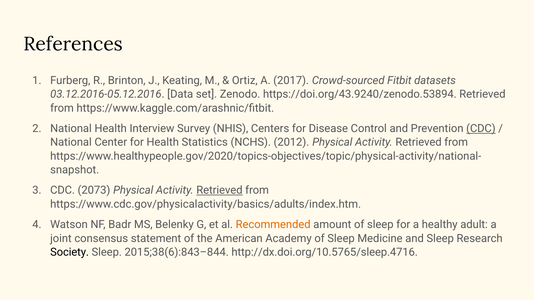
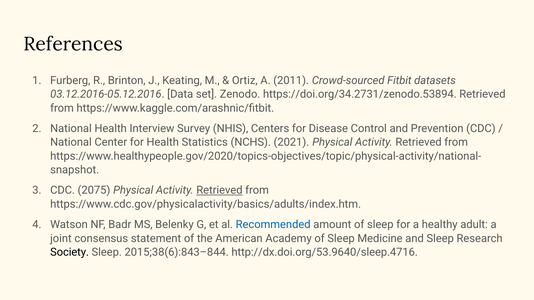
2017: 2017 -> 2011 (291, 81)
https://doi.org/43.9240/zenodo.53894: https://doi.org/43.9240/zenodo.53894 -> https://doi.org/34.2731/zenodo.53894 (360, 94)
CDC underline: present -> none (481, 129)
2012: 2012 -> 2021 (291, 142)
2073: 2073 -> 2075 (94, 191)
Recommended colour: orange -> blue (273, 225)
http://dx.doi.org/10.5765/sleep.4716: http://dx.doi.org/10.5765/sleep.4716 -> http://dx.doi.org/53.9640/sleep.4716 (325, 252)
